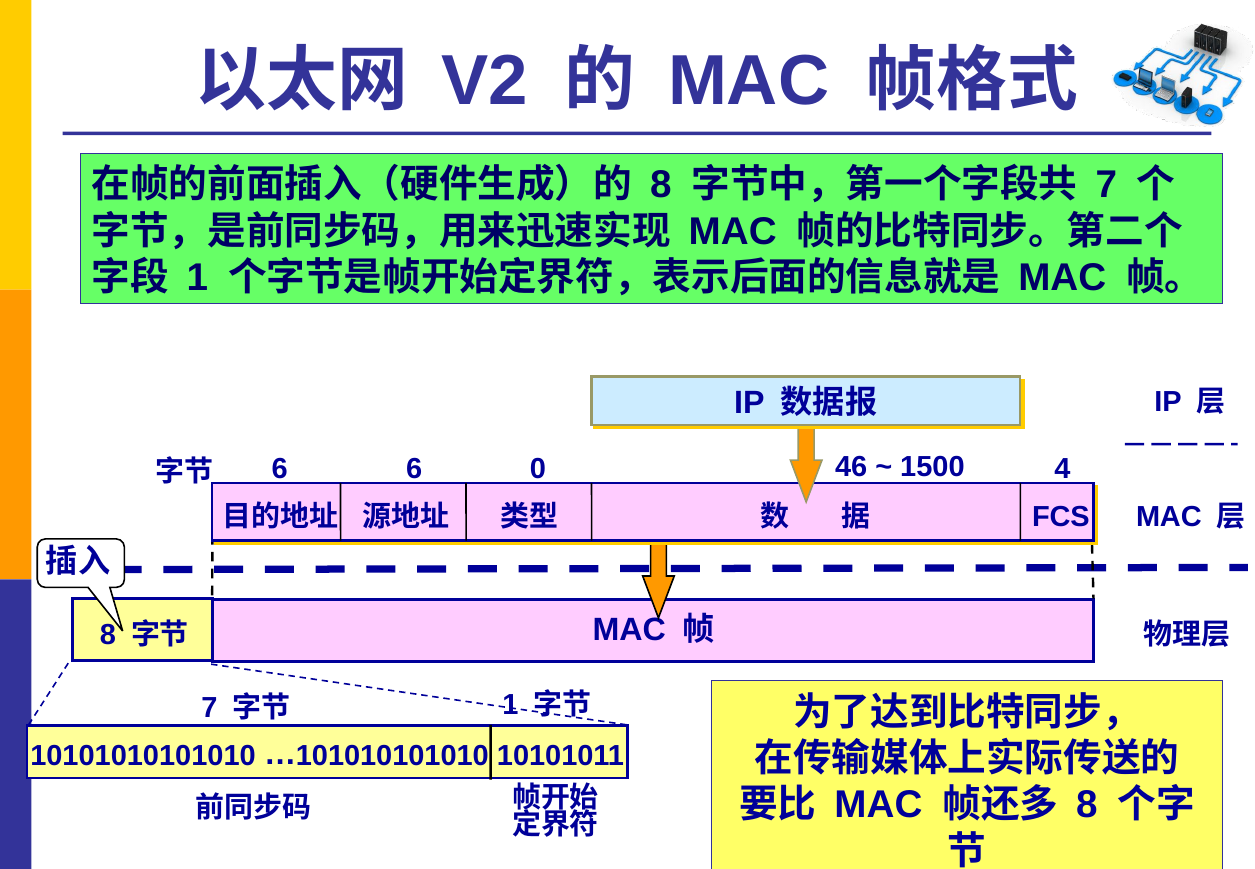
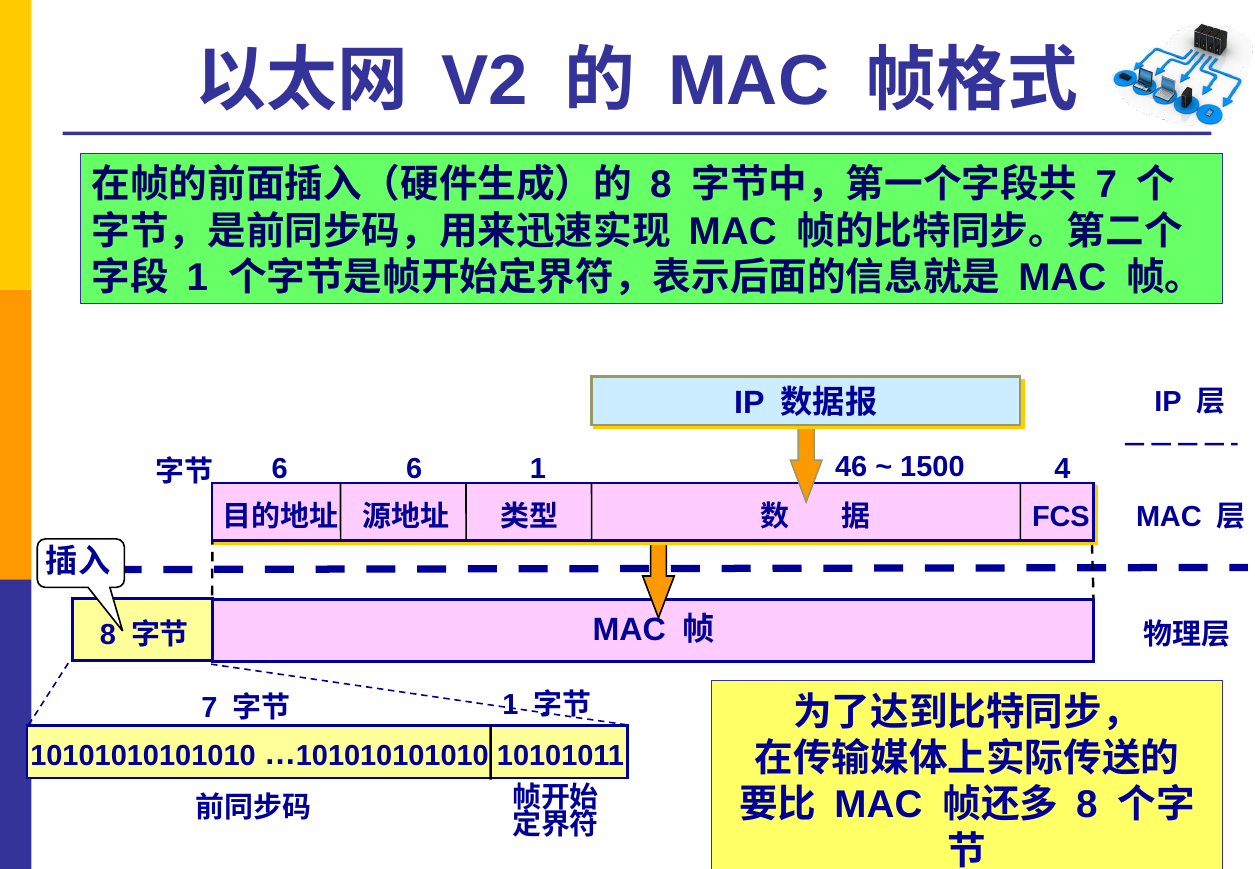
6 0: 0 -> 1 (538, 468)
